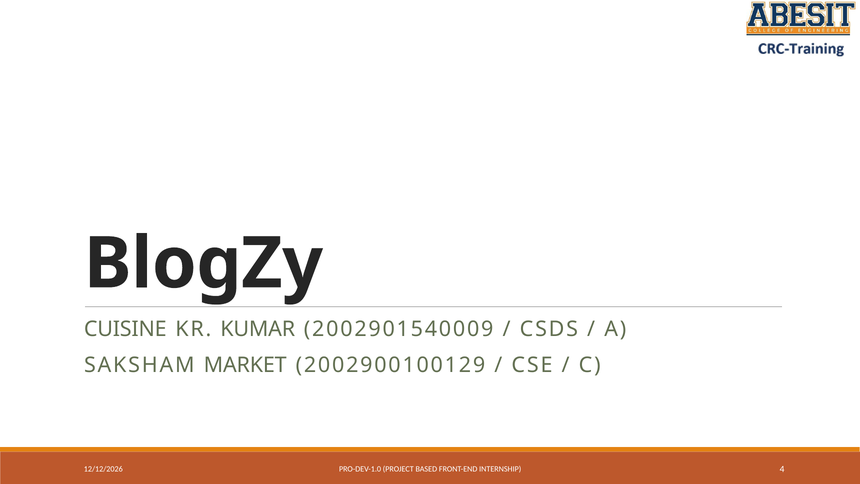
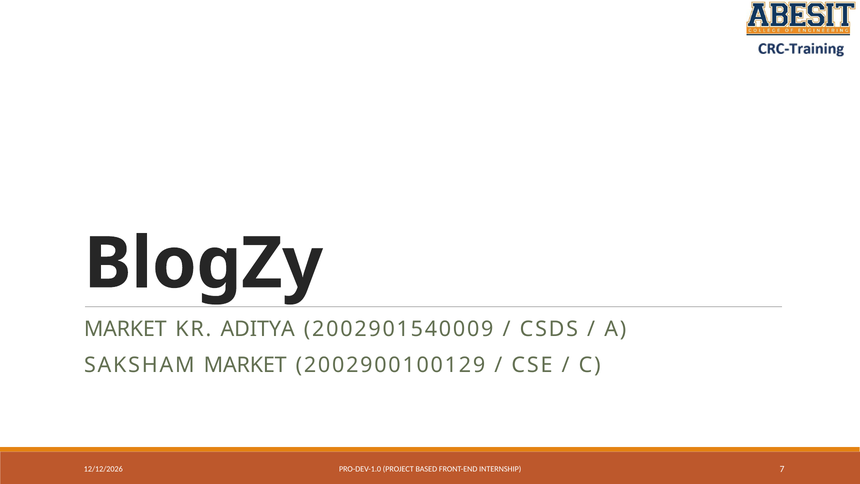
CUISINE: CUISINE -> MARKET (125, 329)
KUMAR: KUMAR -> ADITYA (258, 329)
4: 4 -> 7 (782, 469)
